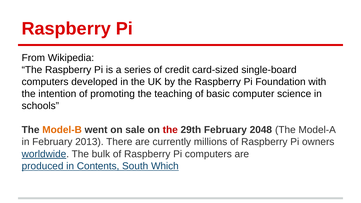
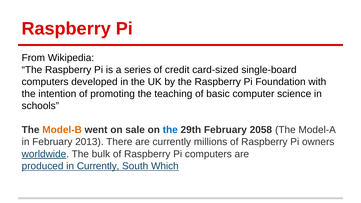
the colour: red -> blue (170, 130)
2048: 2048 -> 2058 (261, 130)
in Contents: Contents -> Currently (98, 166)
